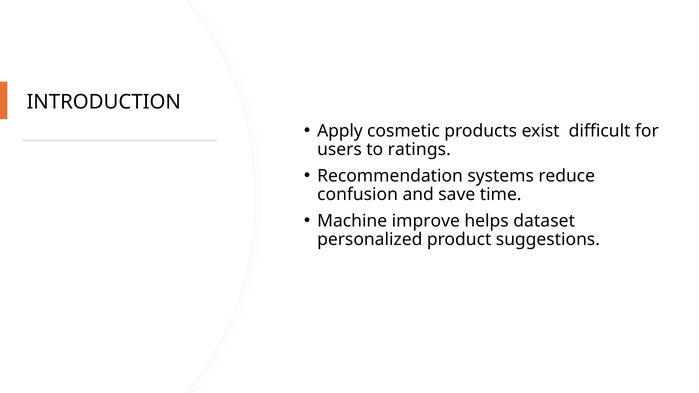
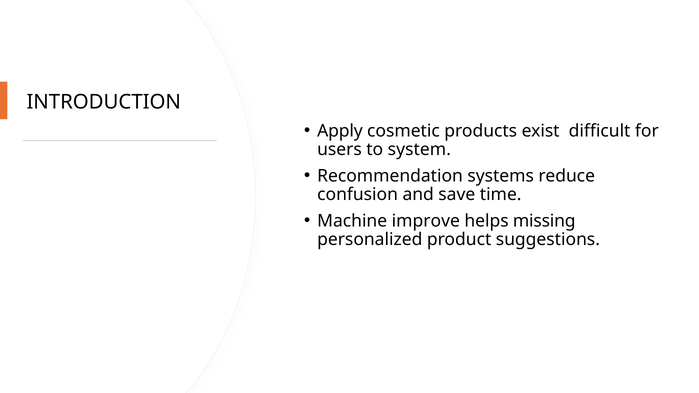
ratings: ratings -> system (419, 150)
dataset: dataset -> missing (544, 221)
